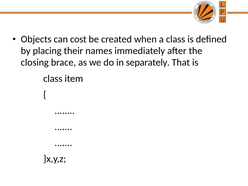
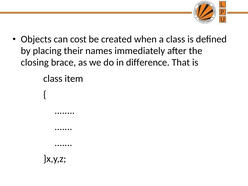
separately: separately -> difference (148, 62)
